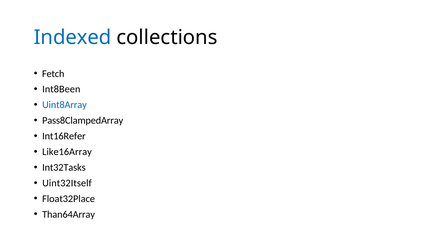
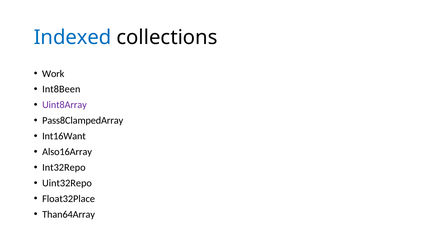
Fetch: Fetch -> Work (53, 74)
Uint8Array colour: blue -> purple (64, 105)
Int16Refer: Int16Refer -> Int16Want (64, 136)
Like16Array: Like16Array -> Also16Array (67, 152)
Int32Tasks: Int32Tasks -> Int32Repo (64, 167)
Uint32Itself: Uint32Itself -> Uint32Repo (67, 183)
